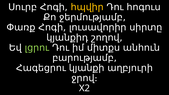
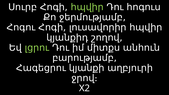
հպվիր colour: yellow -> light green (87, 7)
Փառք: Փառք -> Հոգու (21, 27)
լուսավորիր սիրտը: սիրտը -> հպվիր (146, 27)
